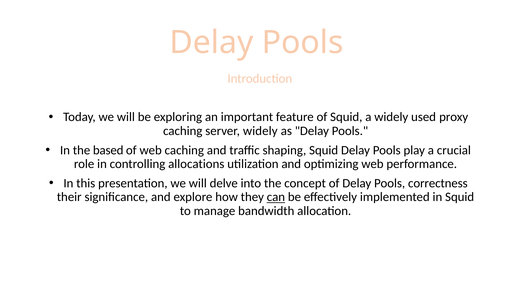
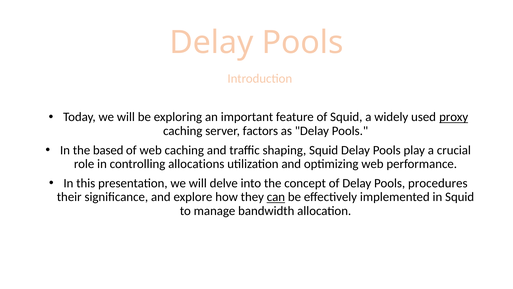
proxy underline: none -> present (454, 117)
server widely: widely -> factors (260, 131)
correctness: correctness -> procedures (438, 183)
